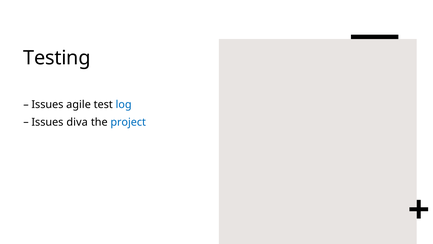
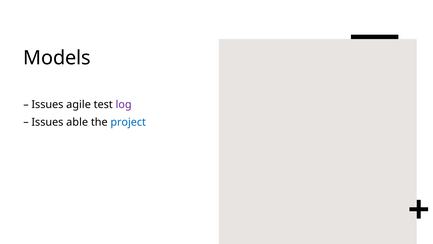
Testing: Testing -> Models (57, 58)
log colour: blue -> purple (124, 104)
diva: diva -> able (77, 122)
